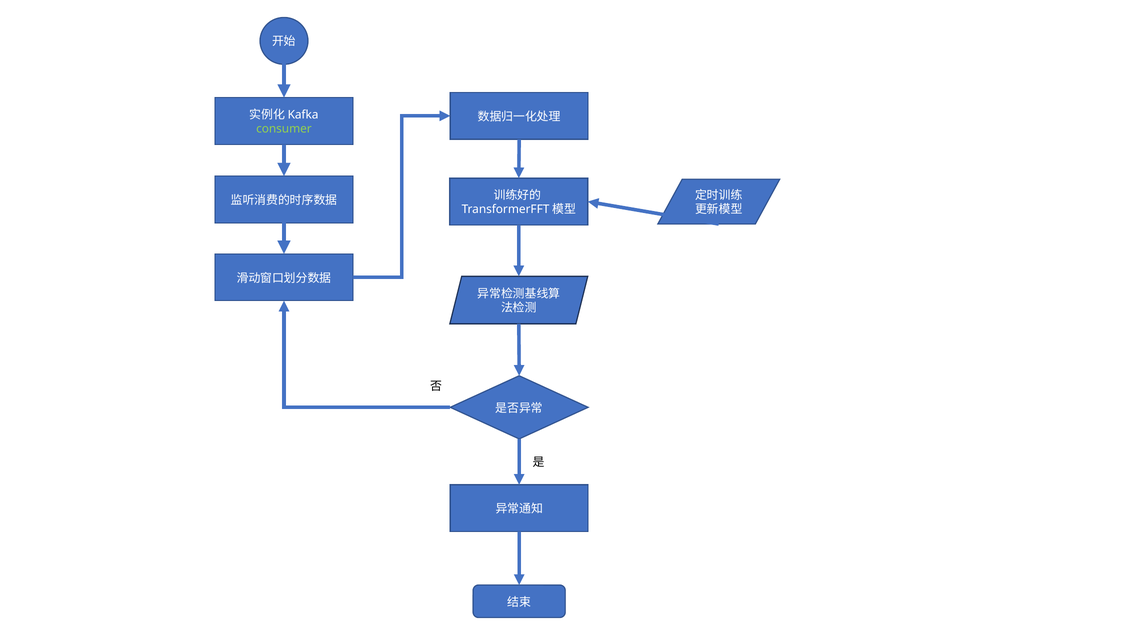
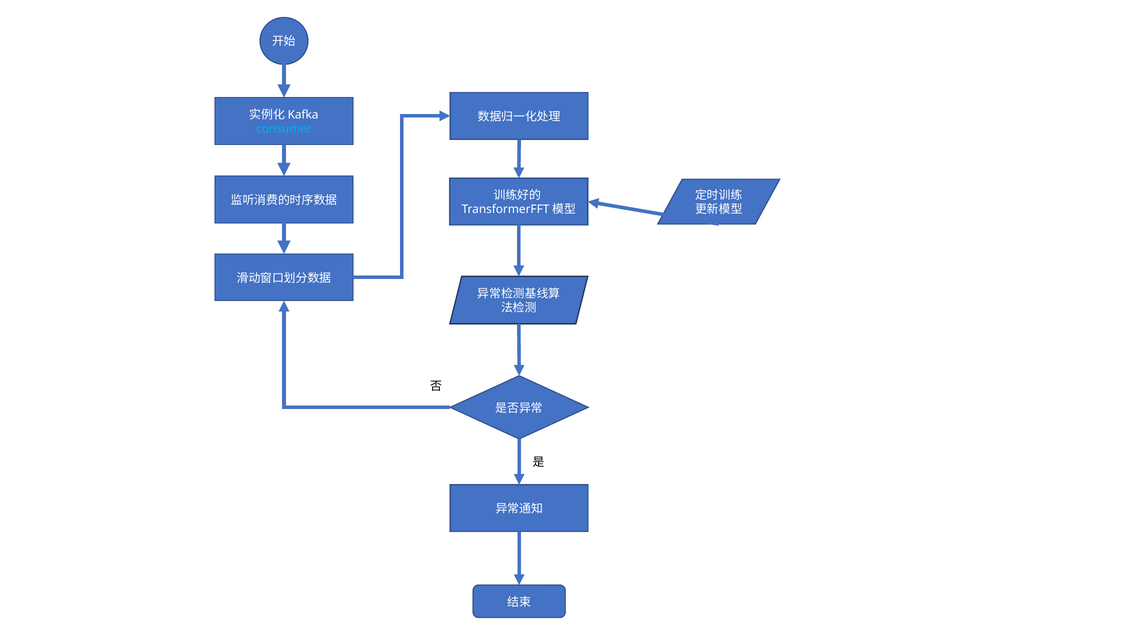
consumer colour: light green -> light blue (284, 129)
